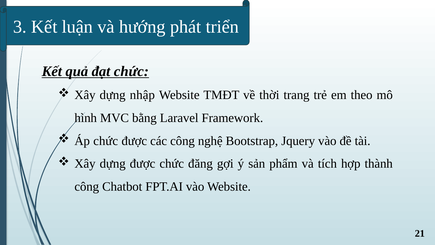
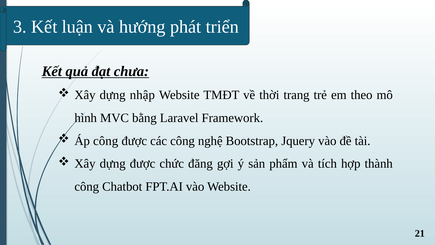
đạt chức: chức -> chưa (131, 71)
Áp chức: chức -> công (106, 141)
